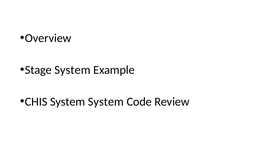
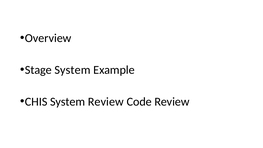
System System: System -> Review (106, 102)
